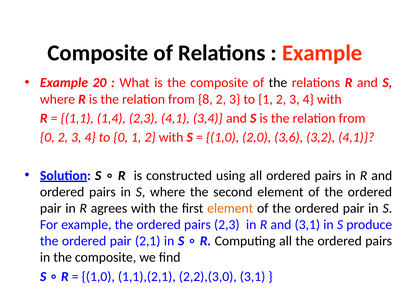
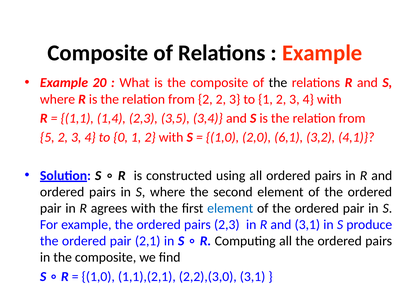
from 8: 8 -> 2 (205, 99)
2,3 4,1: 4,1 -> 3,5 (175, 118)
0: 0 -> 5 (47, 138)
3,6: 3,6 -> 6,1 (289, 138)
element colour: orange -> blue (230, 209)
